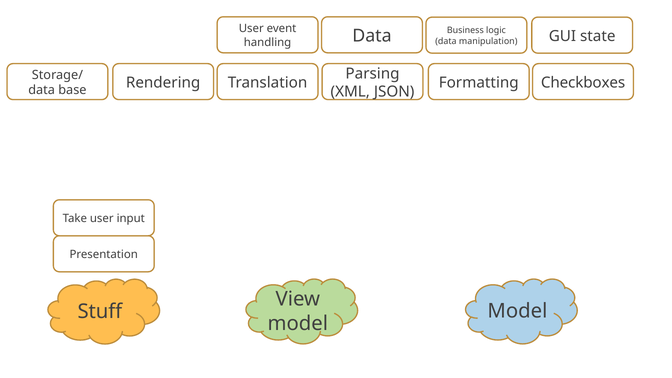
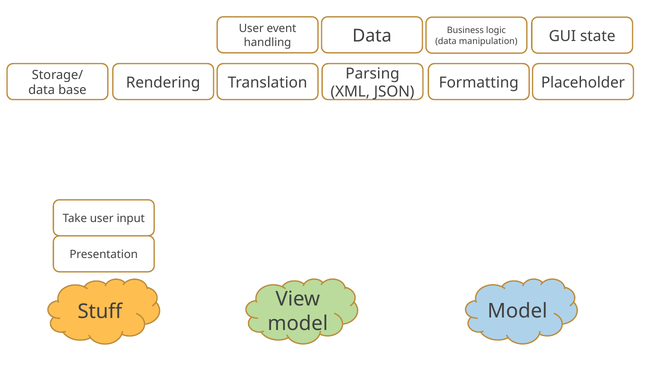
Checkboxes: Checkboxes -> Placeholder (583, 83)
